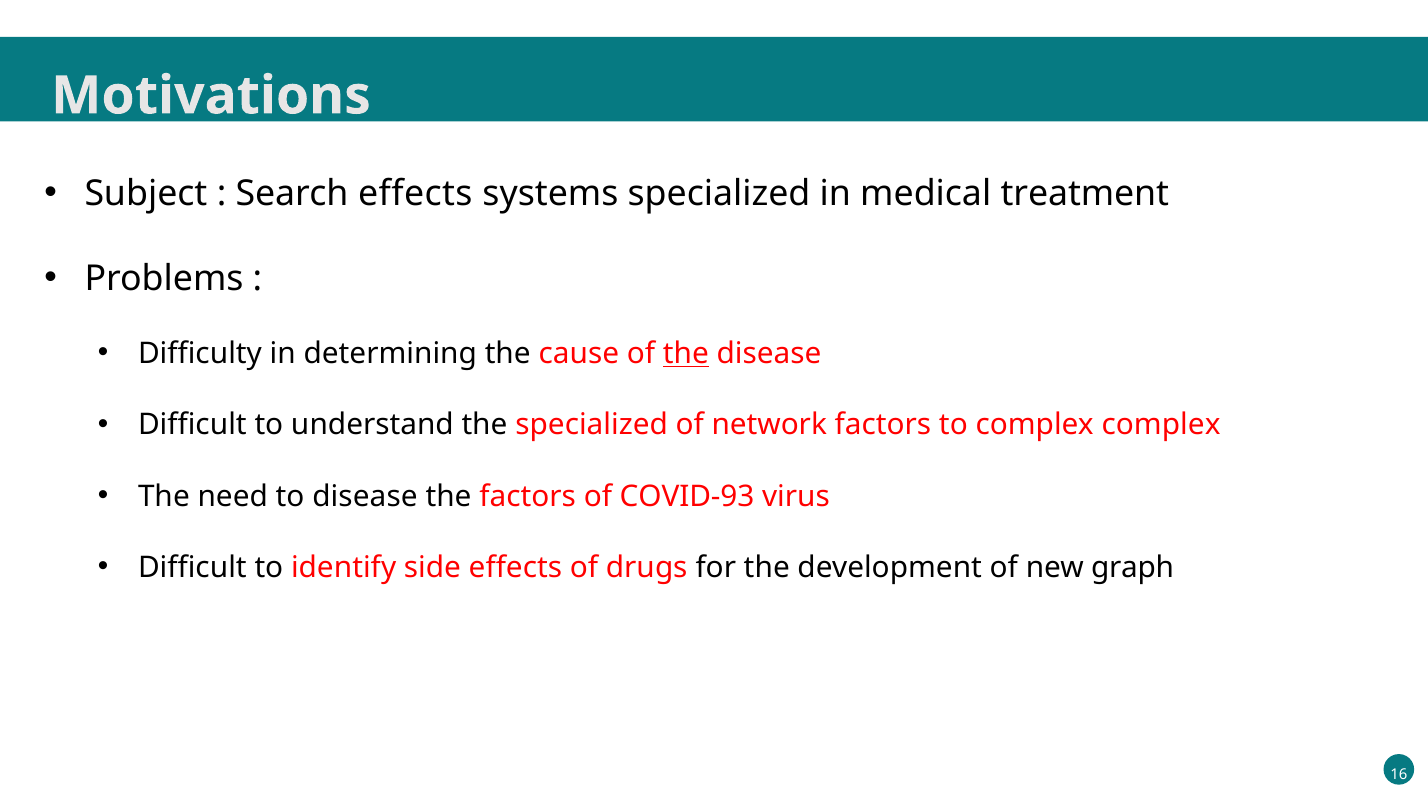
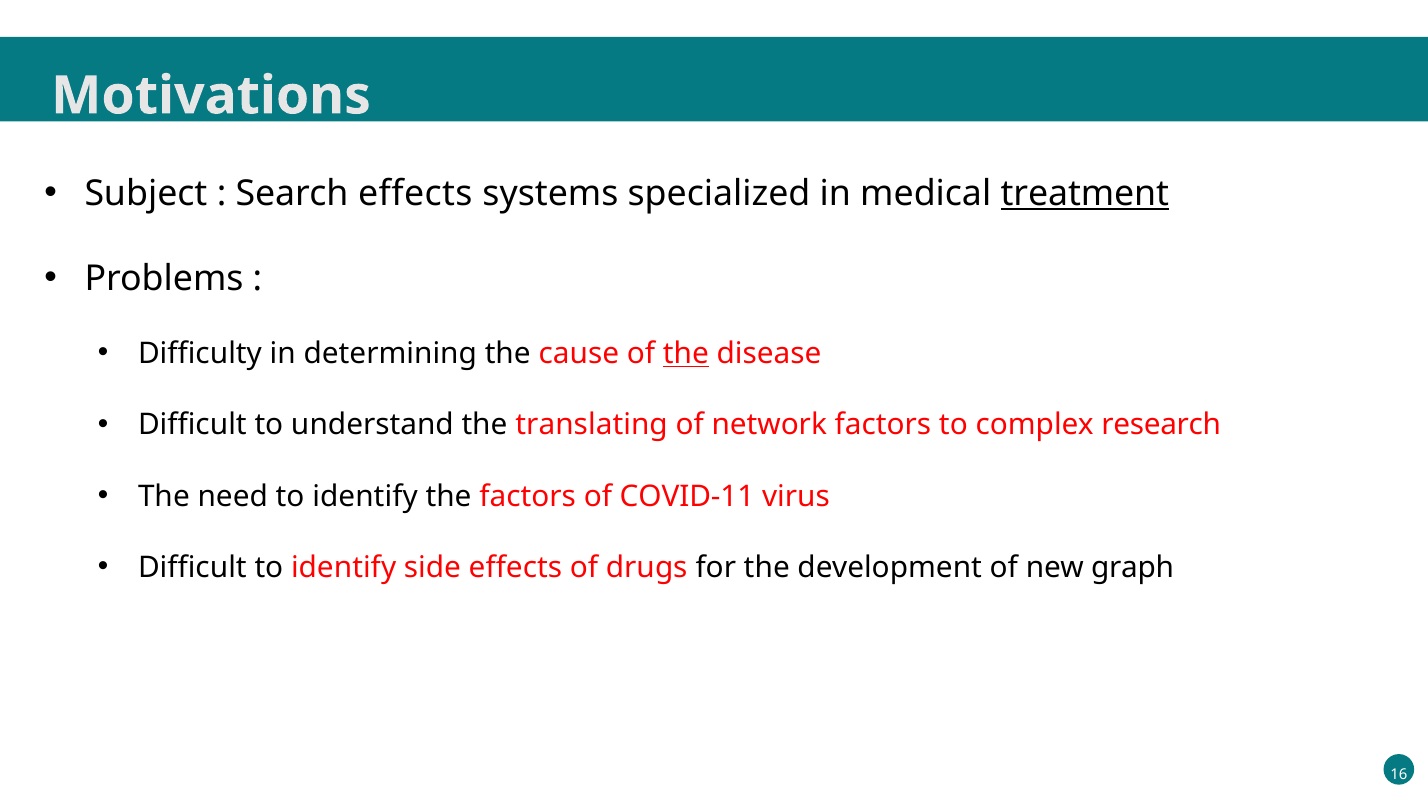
treatment underline: none -> present (1085, 193)
the specialized: specialized -> translating (592, 425)
complex complex: complex -> research (1161, 425)
need to disease: disease -> identify (365, 497)
COVID-93: COVID-93 -> COVID-11 (687, 497)
